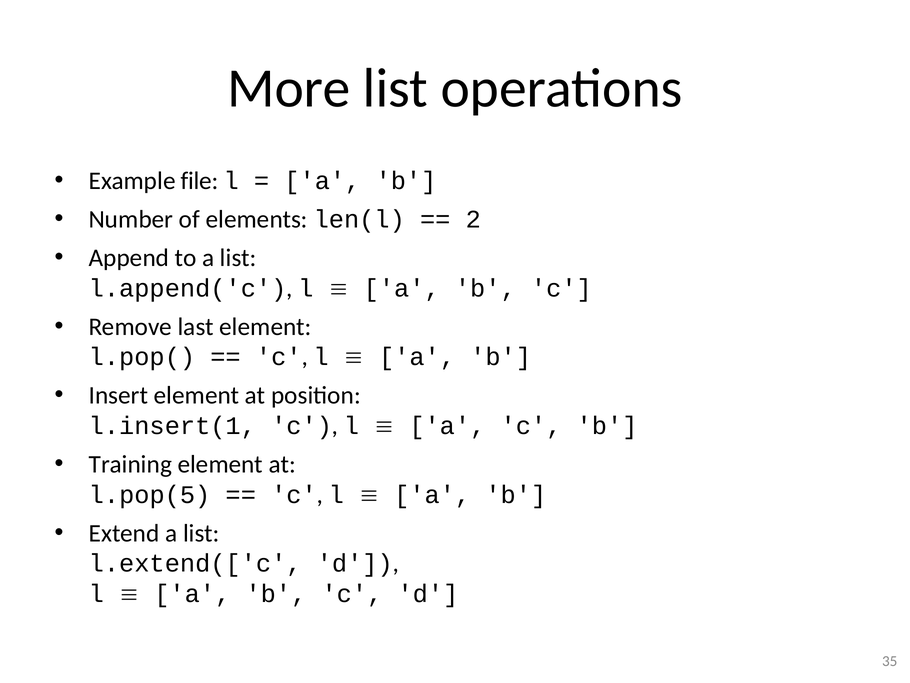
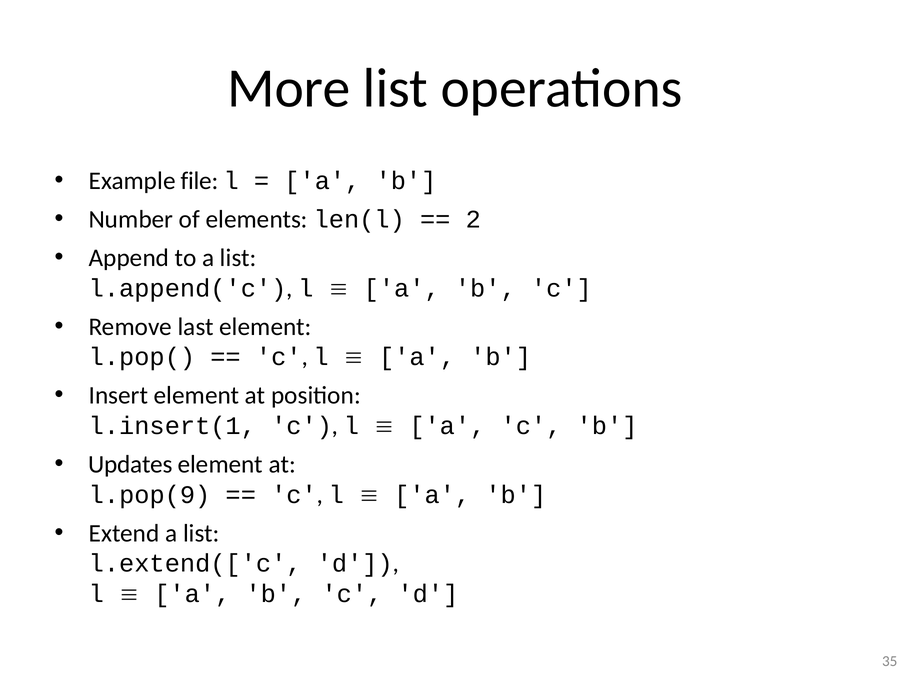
Training: Training -> Updates (130, 464)
l.pop(5: l.pop(5 -> l.pop(9 (150, 494)
